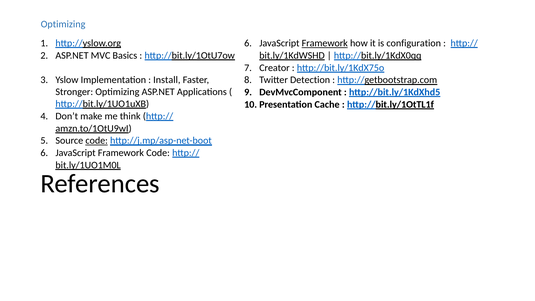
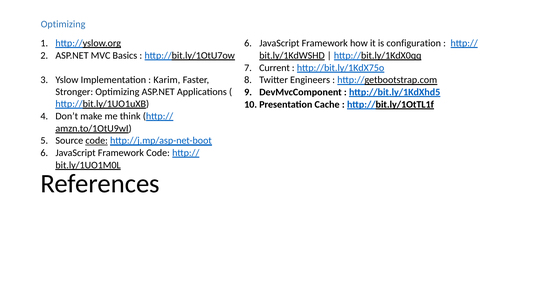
Framework underline: present -> none (325, 43)
Creator: Creator -> Current (275, 68)
Install: Install -> Karim (167, 80)
Detection: Detection -> Engineers (310, 80)
